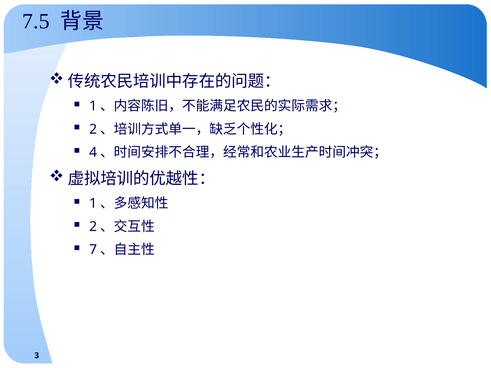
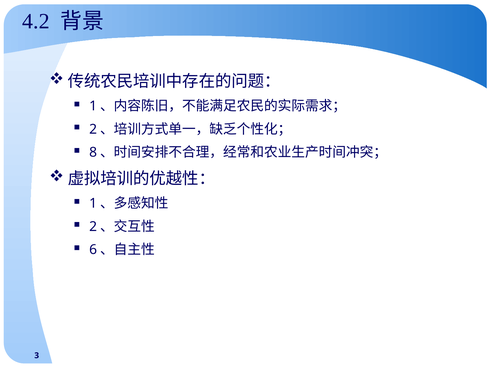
7.5: 7.5 -> 4.2 (36, 21)
4: 4 -> 8 (93, 153)
7: 7 -> 6 (93, 250)
